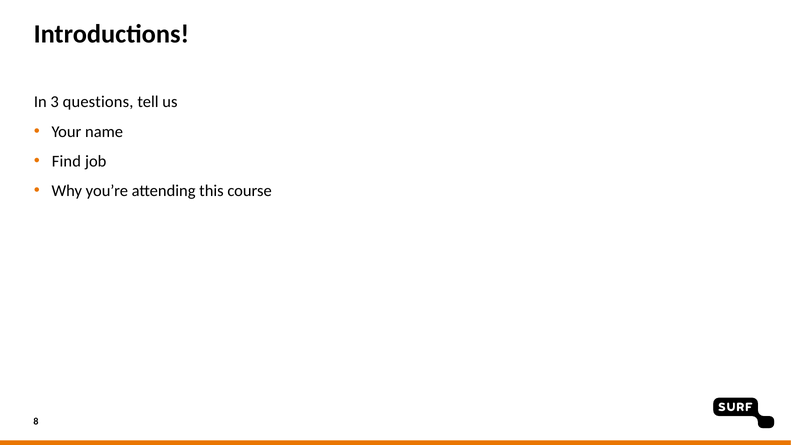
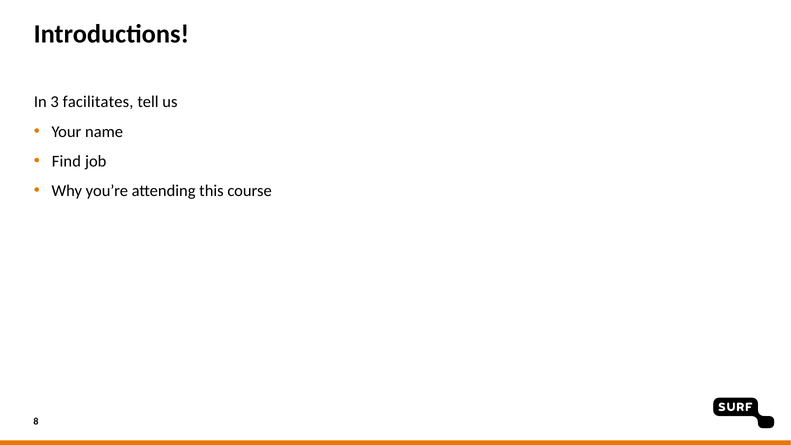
questions: questions -> facilitates (98, 102)
